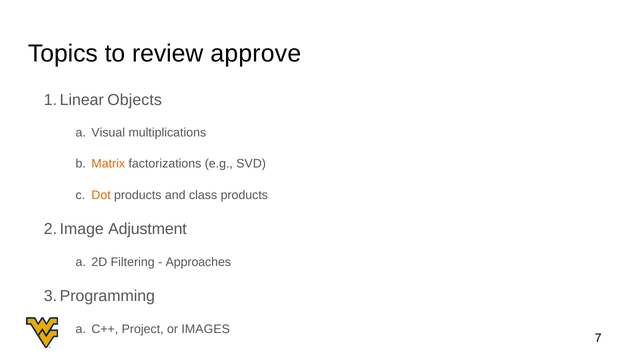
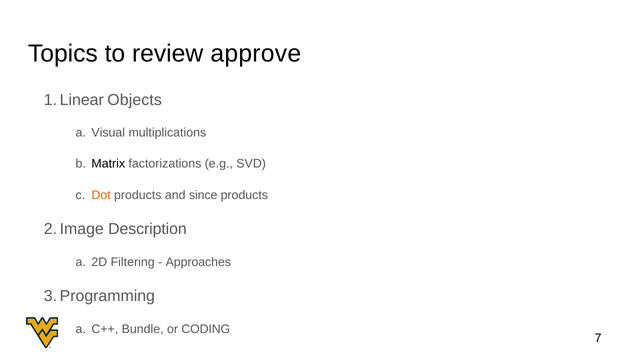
Matrix colour: orange -> black (108, 164)
class: class -> since (203, 195)
Adjustment: Adjustment -> Description (147, 229)
Project: Project -> Bundle (143, 329)
IMAGES: IMAGES -> CODING (206, 329)
